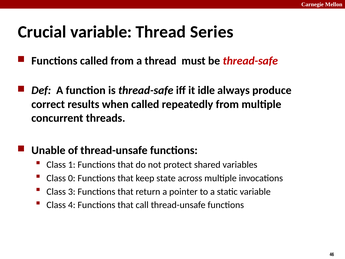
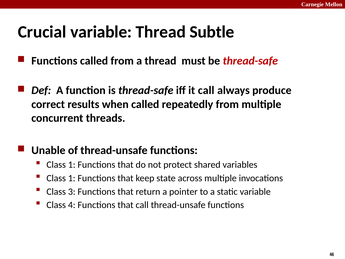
Series: Series -> Subtle (212, 32)
it idle: idle -> call (206, 90)
0: 0 -> 1 (72, 178)
